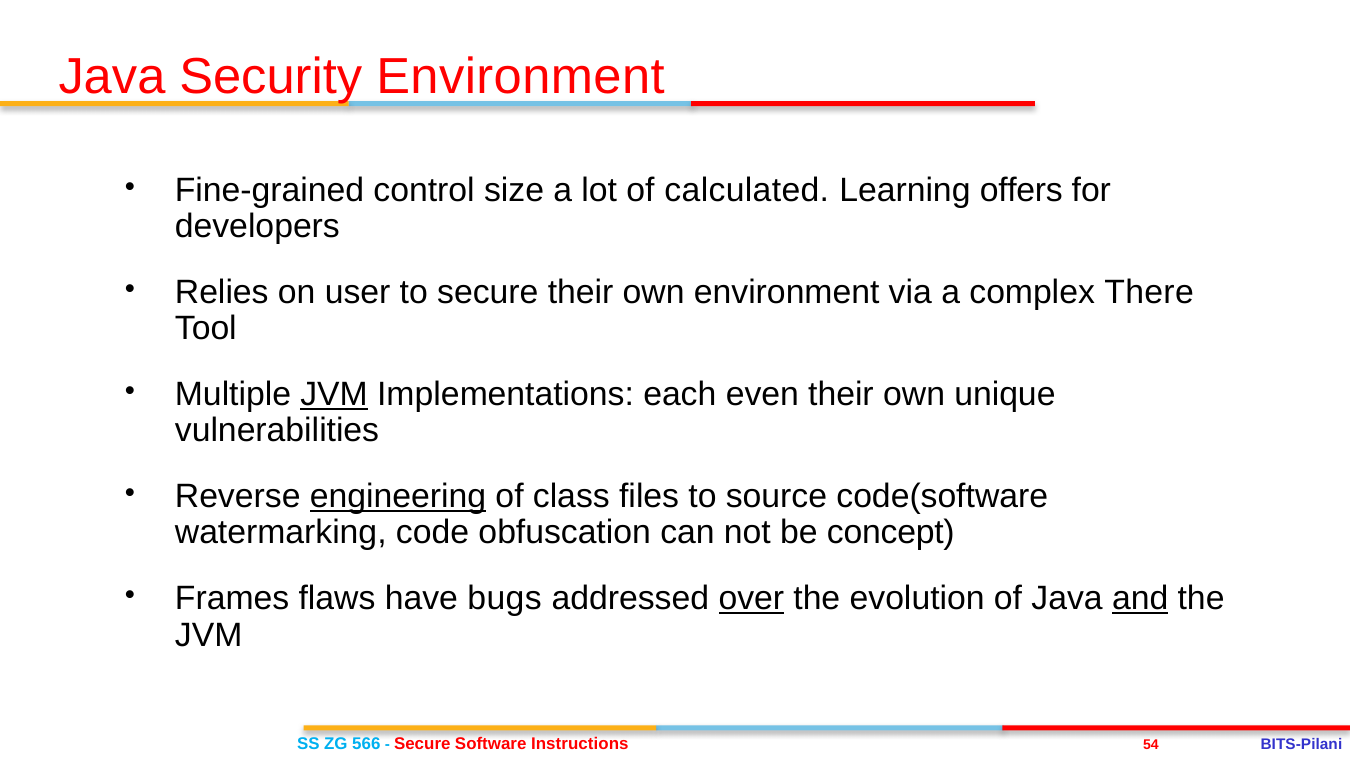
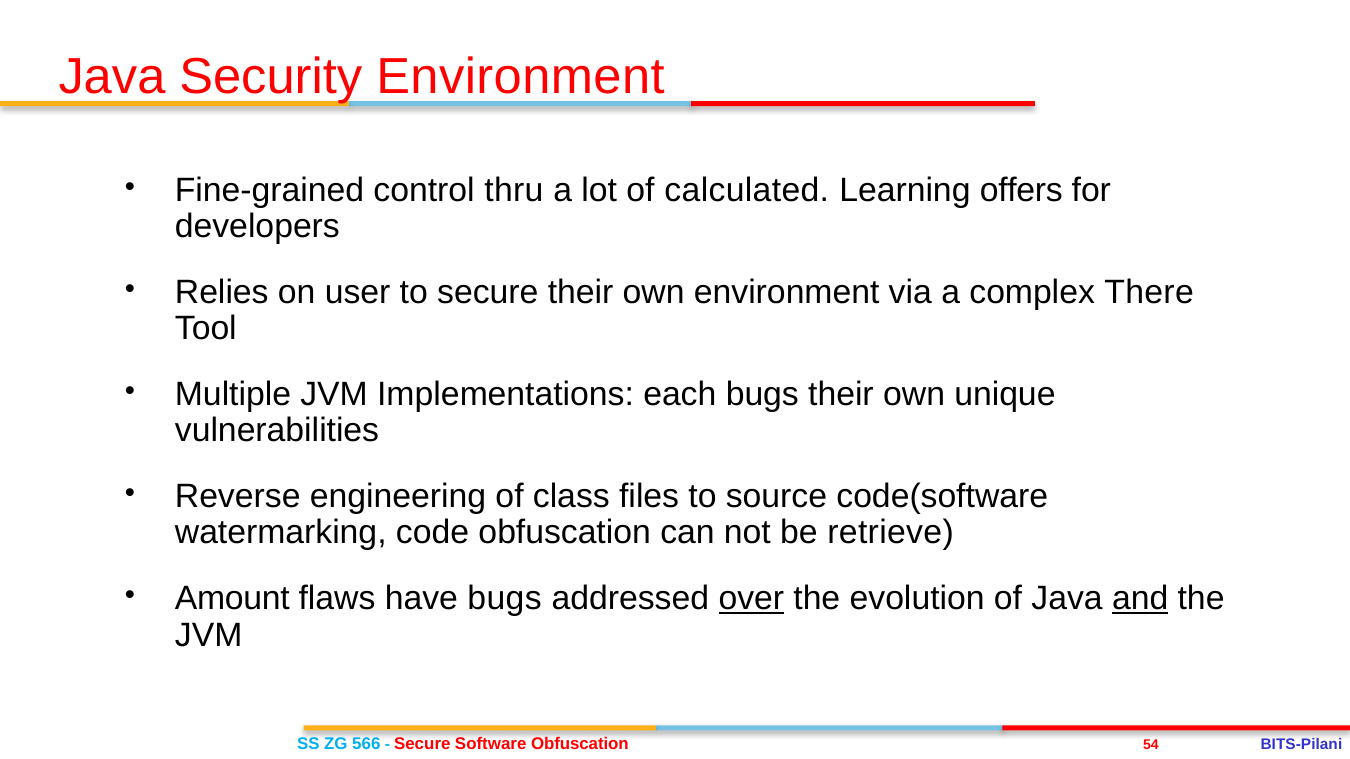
size: size -> thru (514, 190)
JVM underline: present -> none (334, 395)
each even: even -> bugs (762, 395)
engineering underline: present -> none (398, 497)
concept: concept -> retrieve (891, 533)
Frames: Frames -> Amount (232, 599)
Instructions: Instructions -> Obfuscation (580, 744)
